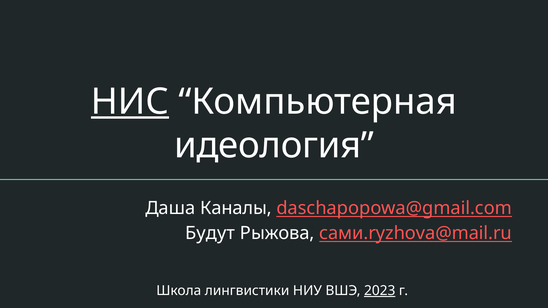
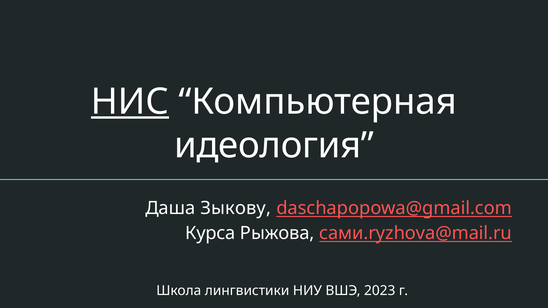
Каналы: Каналы -> Зыкову (236, 208)
Будут: Будут -> Курса (210, 233)
2023 underline: present -> none (380, 291)
